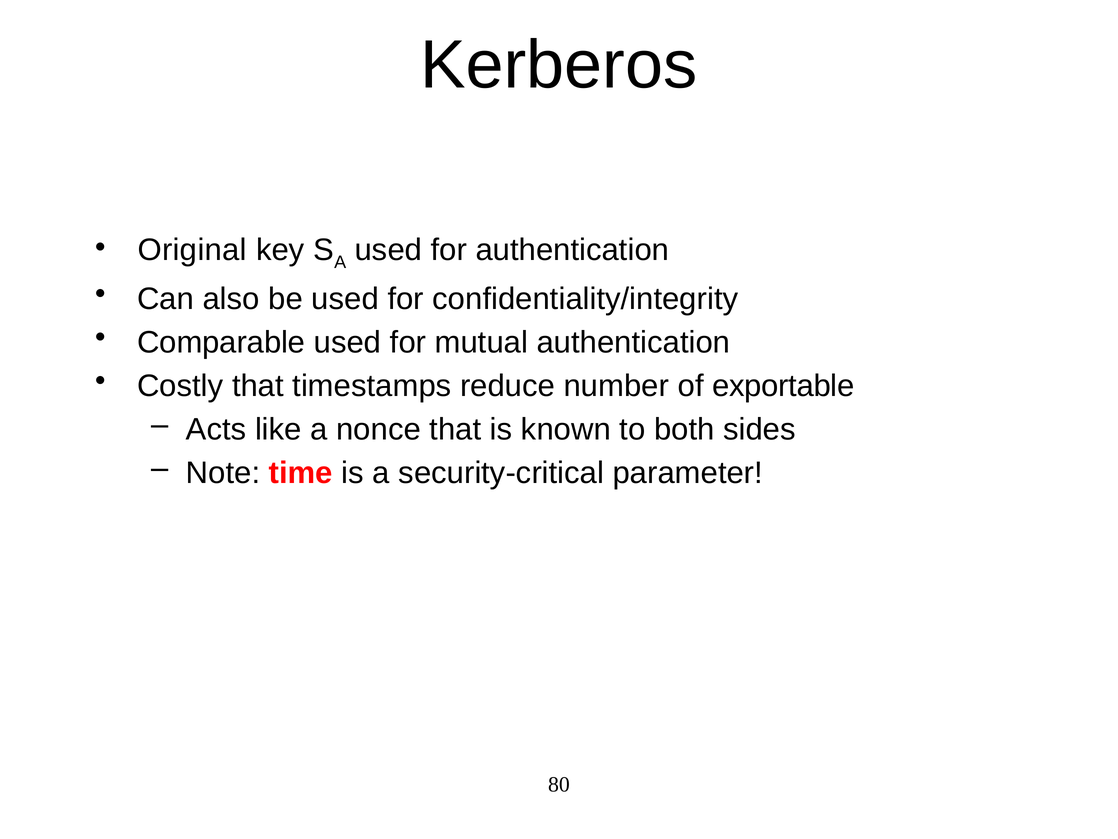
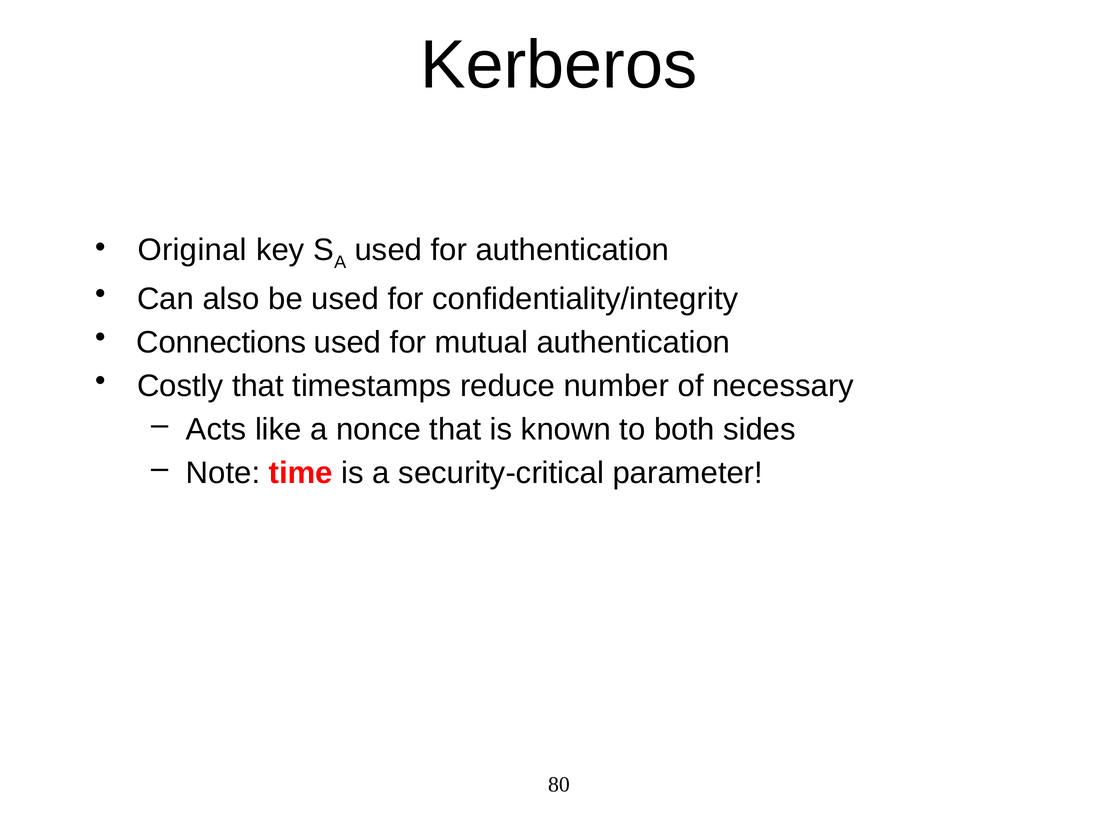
Comparable: Comparable -> Connections (221, 342)
exportable: exportable -> necessary (783, 386)
